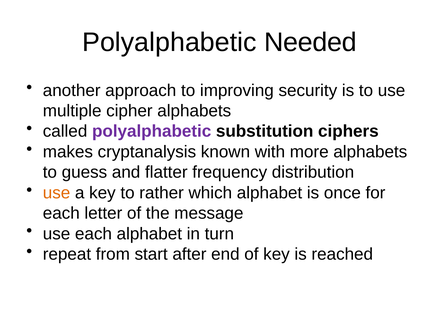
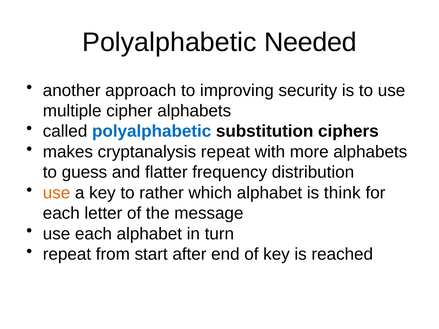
polyalphabetic colour: purple -> blue (152, 131)
cryptanalysis known: known -> repeat (225, 152)
once: once -> think (342, 193)
